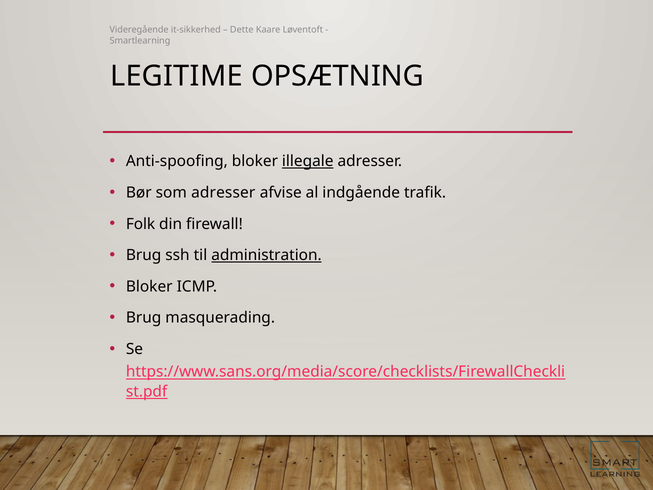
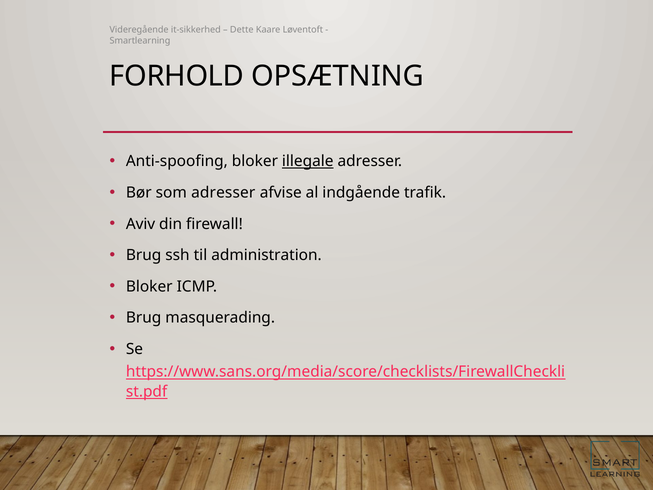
LEGITIME: LEGITIME -> FORHOLD (177, 76)
Folk: Folk -> Aviv (141, 224)
administration underline: present -> none (267, 255)
